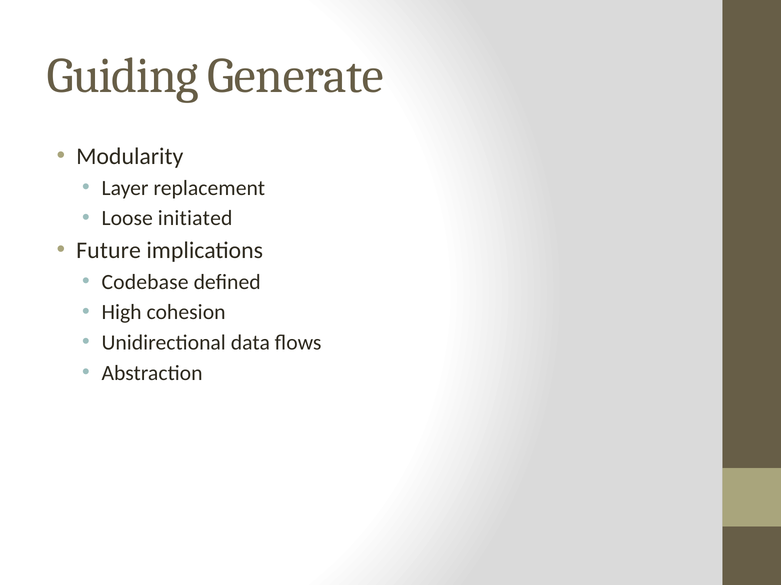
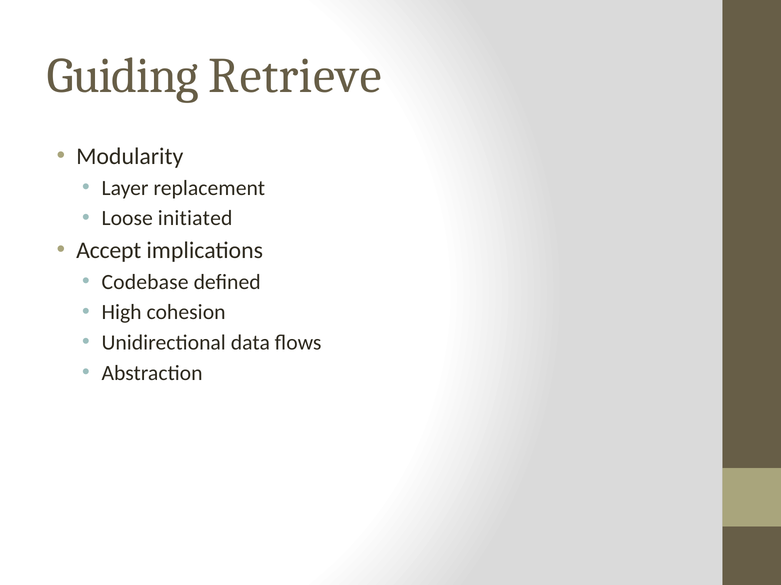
Generate: Generate -> Retrieve (295, 76)
Future: Future -> Accept (109, 251)
